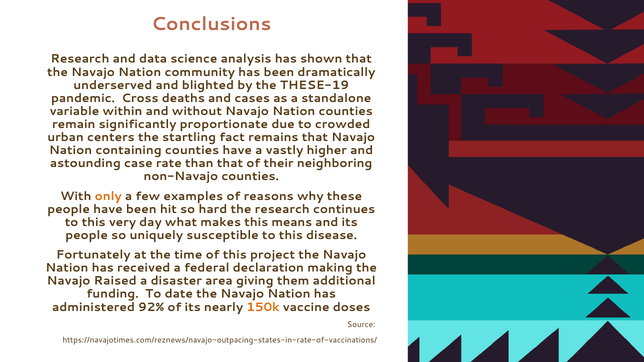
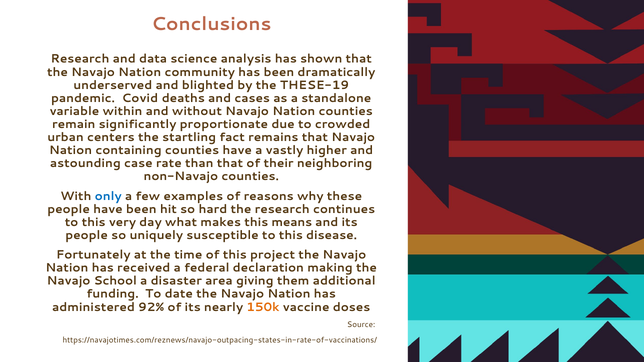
Cross: Cross -> Covid (140, 98)
only colour: orange -> blue (108, 196)
Raised: Raised -> School (115, 281)
